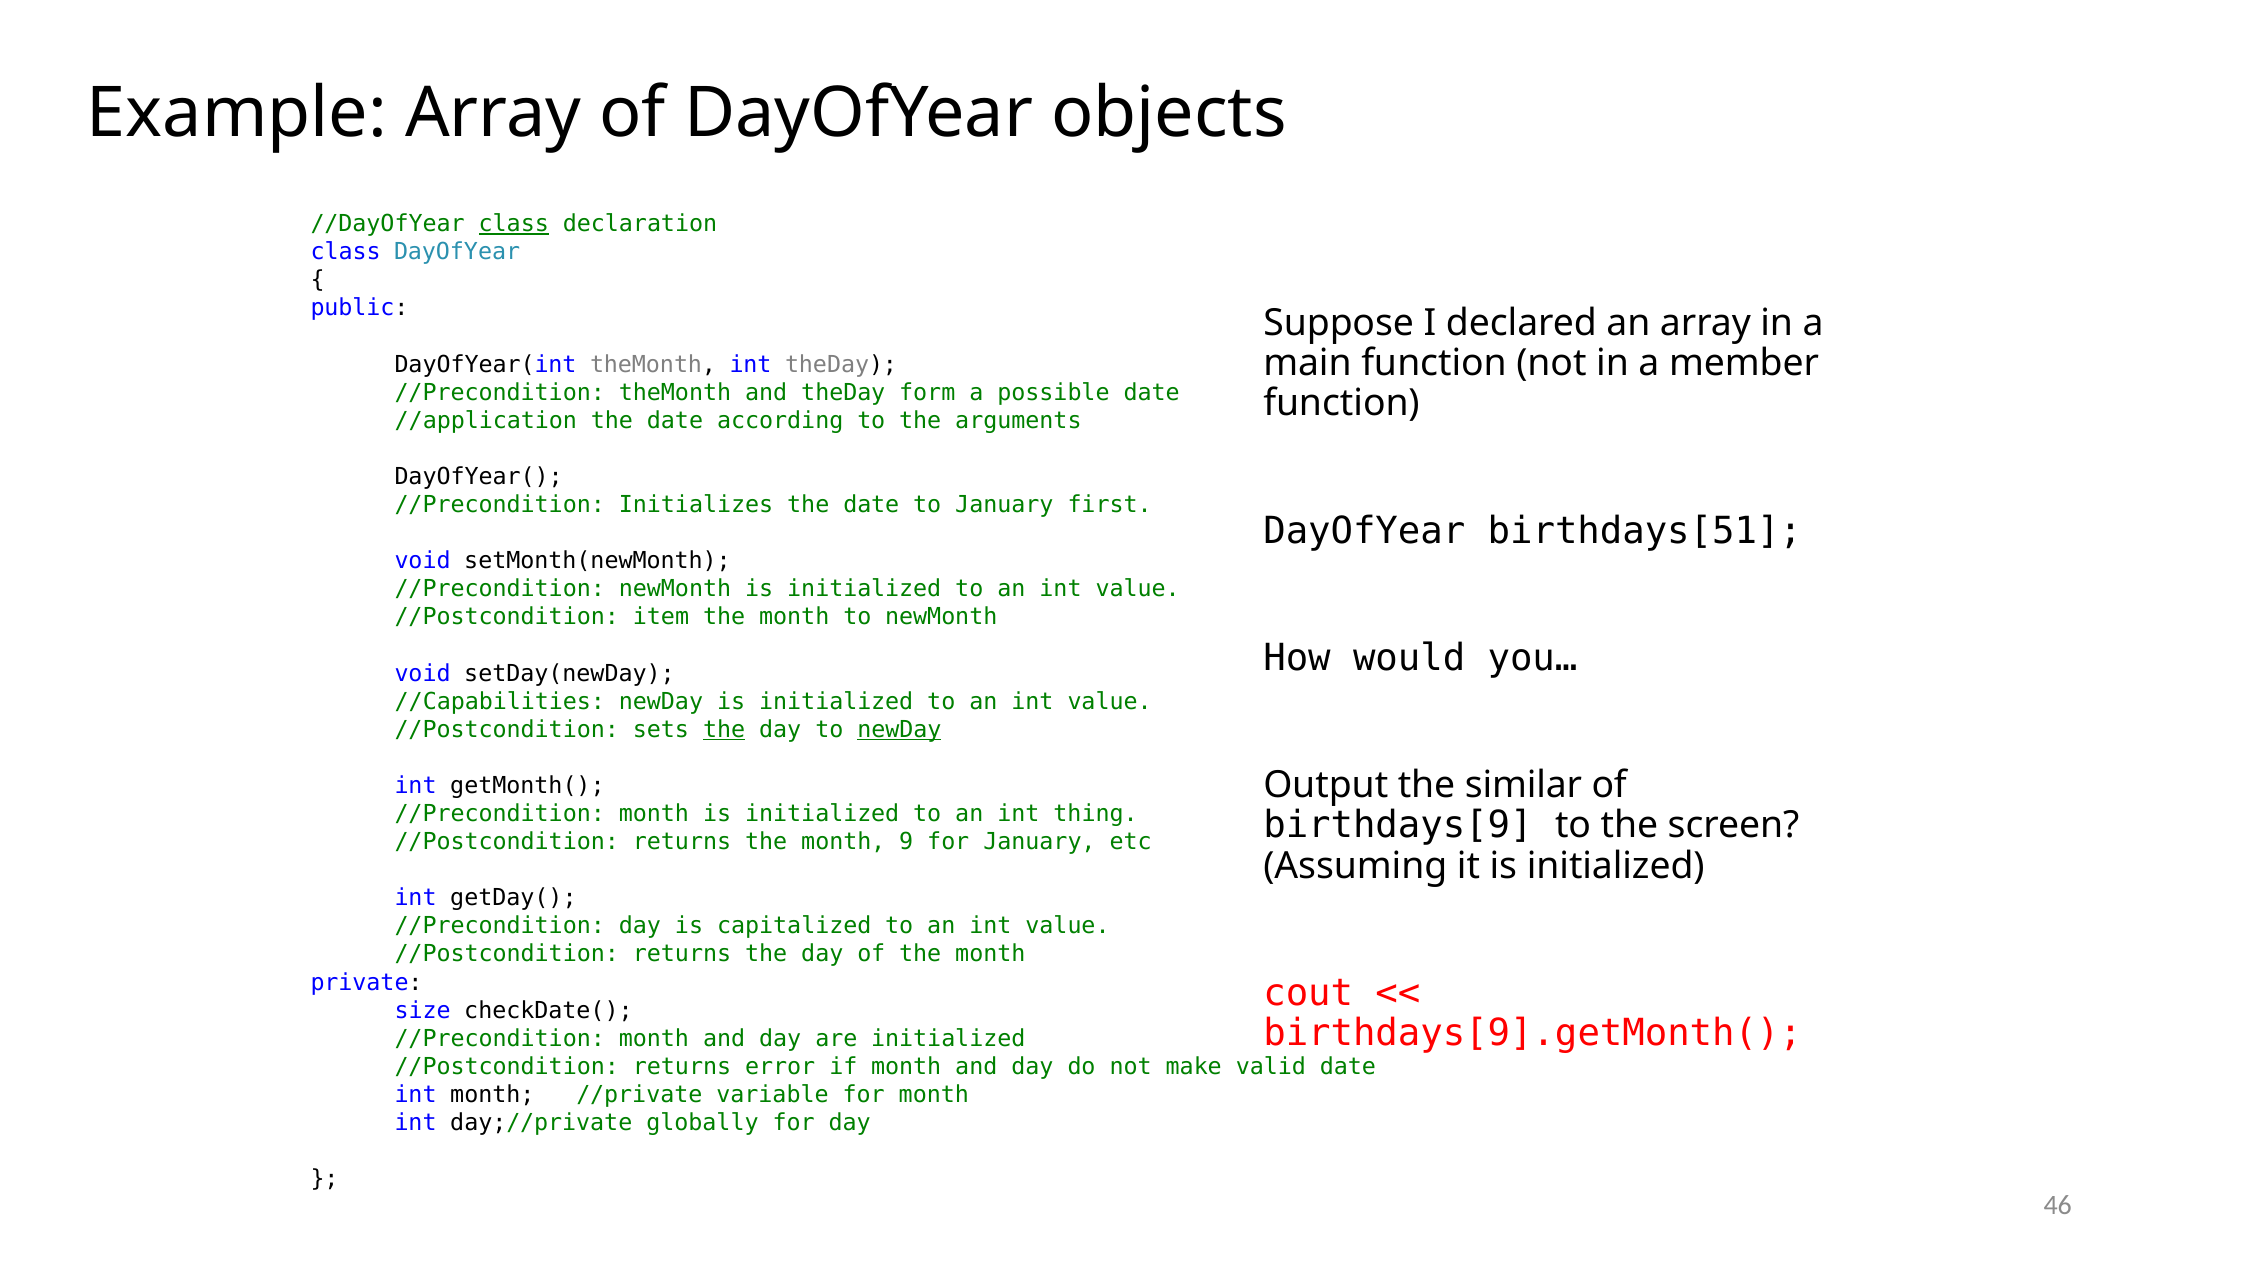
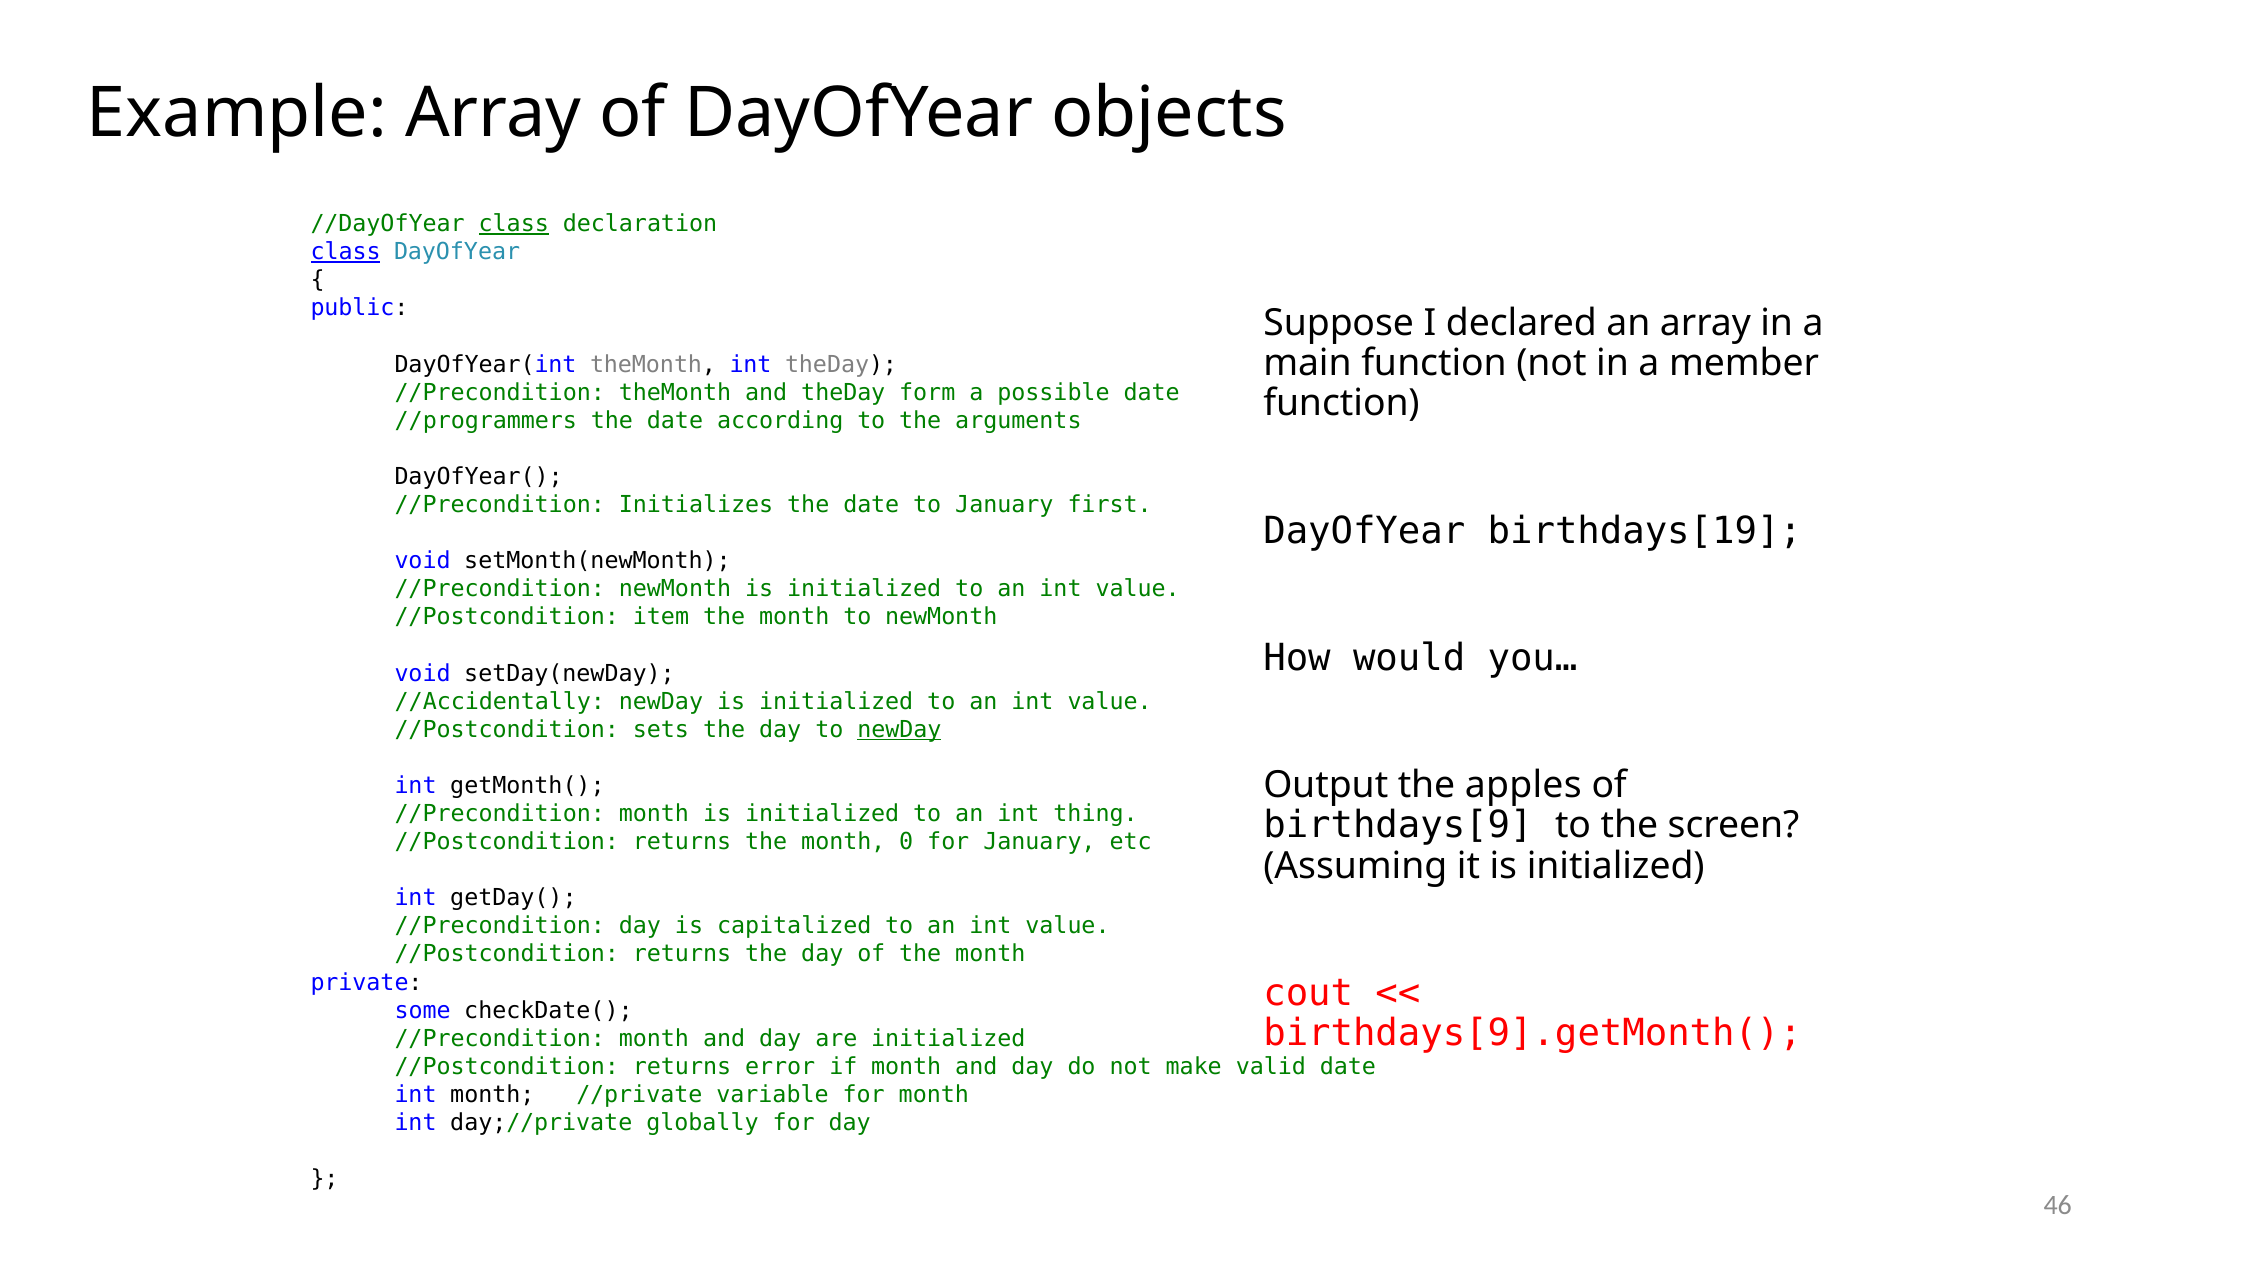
class underline: none -> present (346, 252)
//application: //application -> //programmers (486, 420)
birthdays[51: birthdays[51 -> birthdays[19 (1645, 531)
//Capabilities: //Capabilities -> //Accidentally (500, 701)
the underline: present -> none (724, 729)
similar: similar -> apples (1523, 785)
9: 9 -> 0 (906, 842)
size: size -> some (423, 1010)
